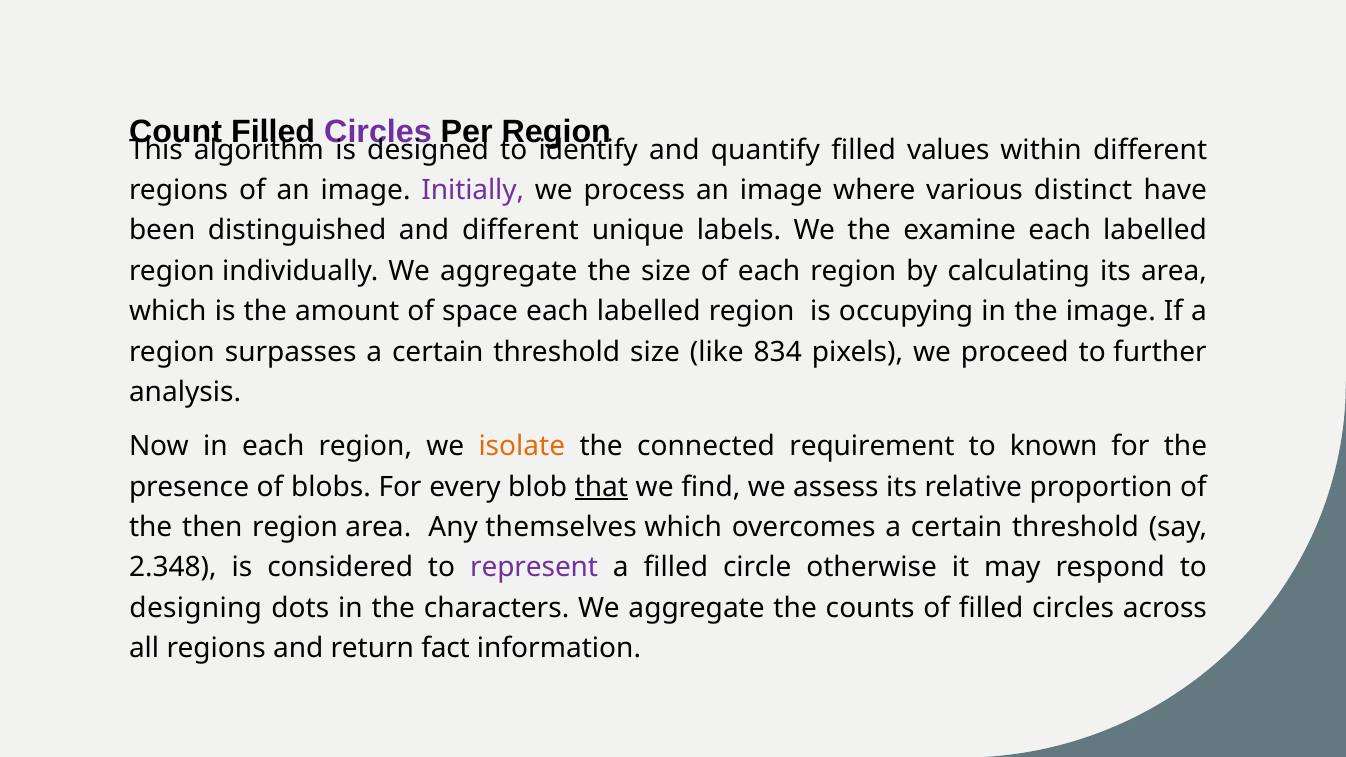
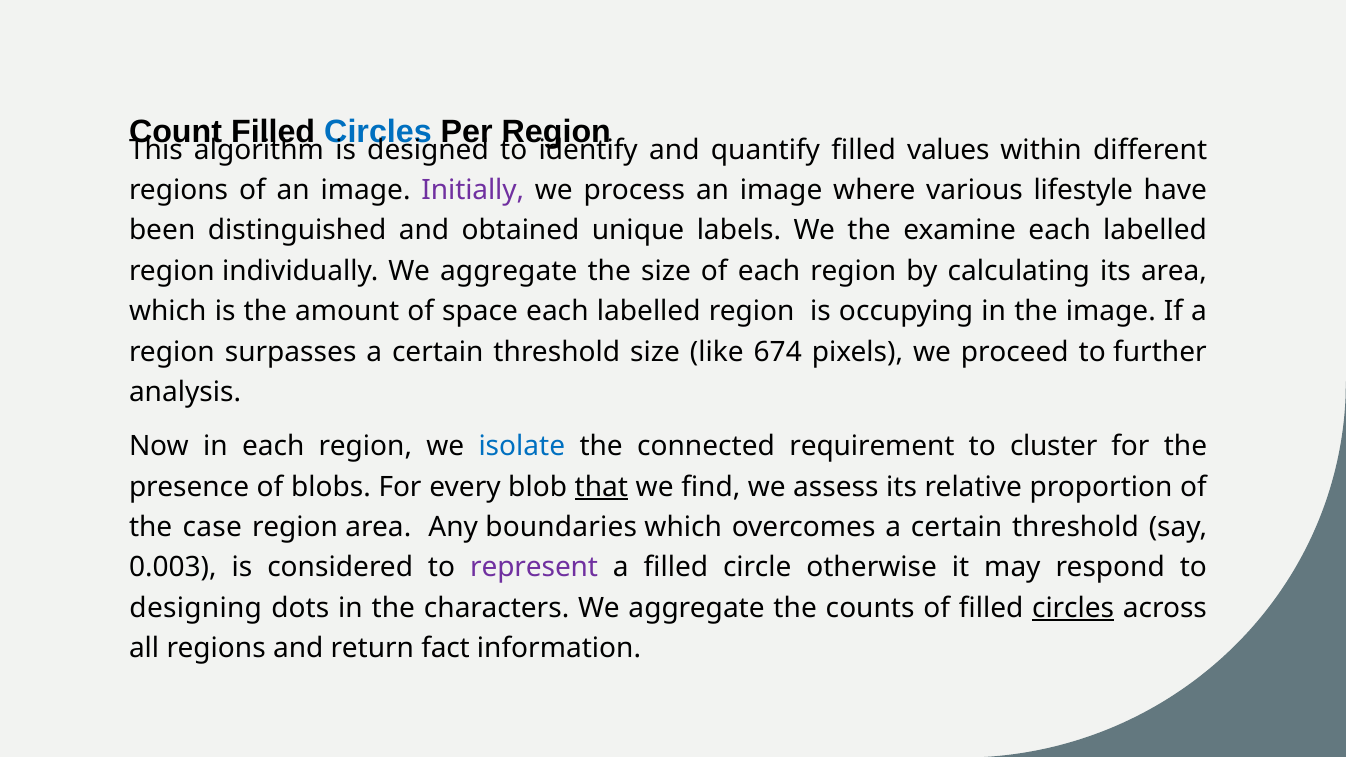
Circles colour: purple -> blue (378, 132)
distinct: distinct -> lifestyle (1083, 190)
and different: different -> obtained (521, 231)
834: 834 -> 674 (778, 352)
isolate colour: orange -> blue (522, 447)
known: known -> cluster (1054, 447)
then: then -> case (212, 527)
themselves: themselves -> boundaries (561, 527)
2.348: 2.348 -> 0.003 (173, 568)
circles underline: none -> present (1073, 608)
